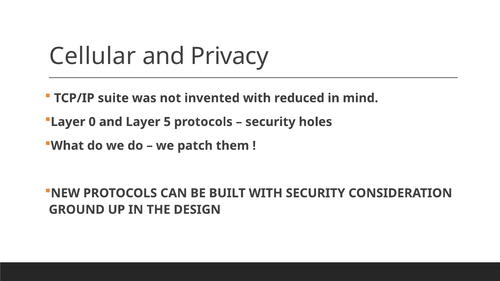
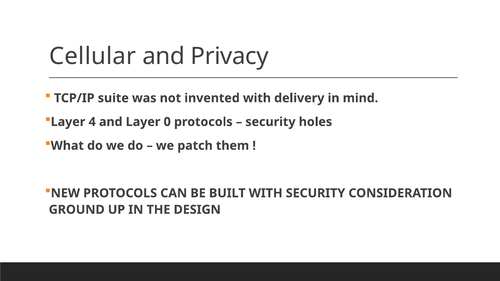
reduced: reduced -> delivery (299, 98)
0: 0 -> 4 (92, 122)
5: 5 -> 0 (167, 122)
